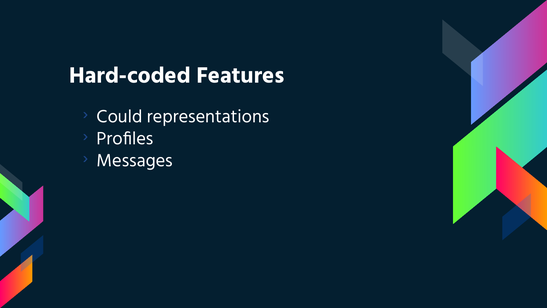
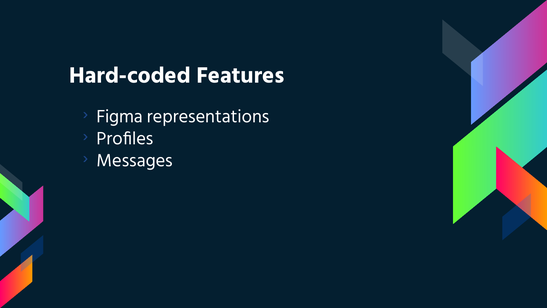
Could: Could -> Figma (120, 116)
